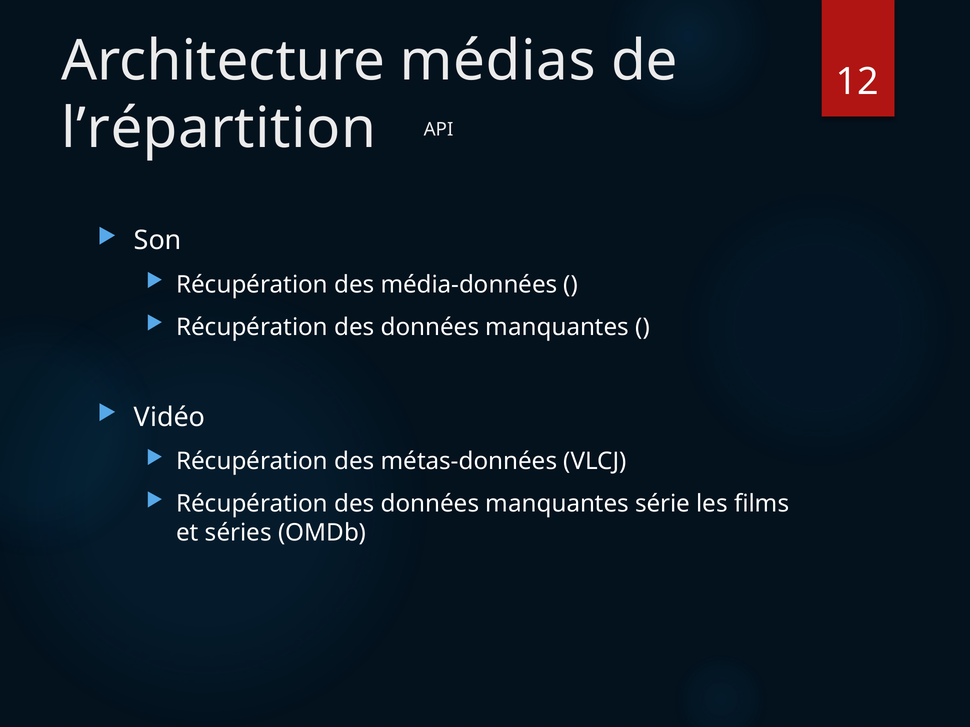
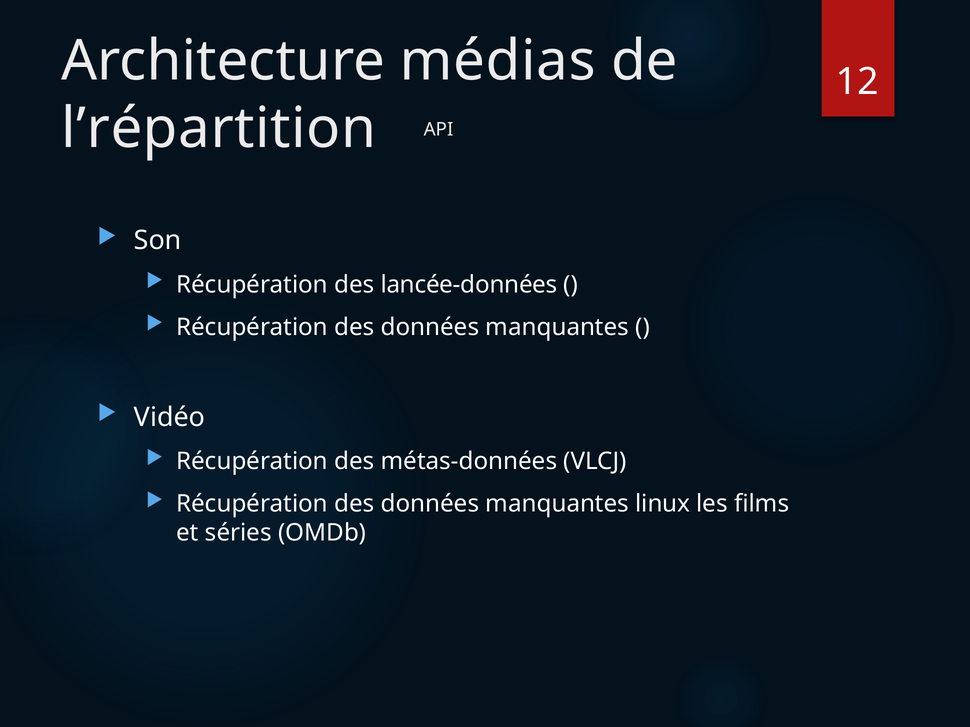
média-données: média-données -> lancée-données (469, 285)
série: série -> linux (663, 504)
